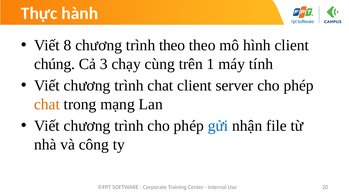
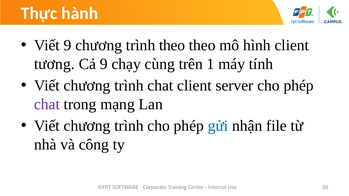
Viết 8: 8 -> 9 (68, 45)
chúng: chúng -> tương (54, 64)
Cả 3: 3 -> 9 (104, 64)
chat colour: orange -> purple (47, 104)
